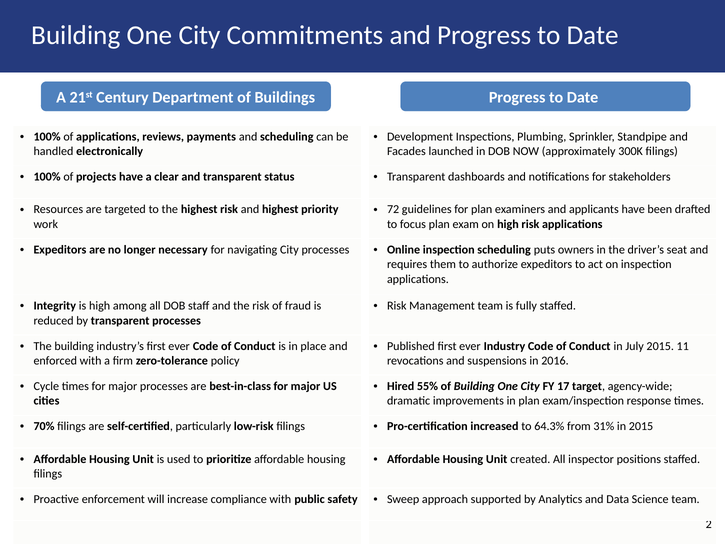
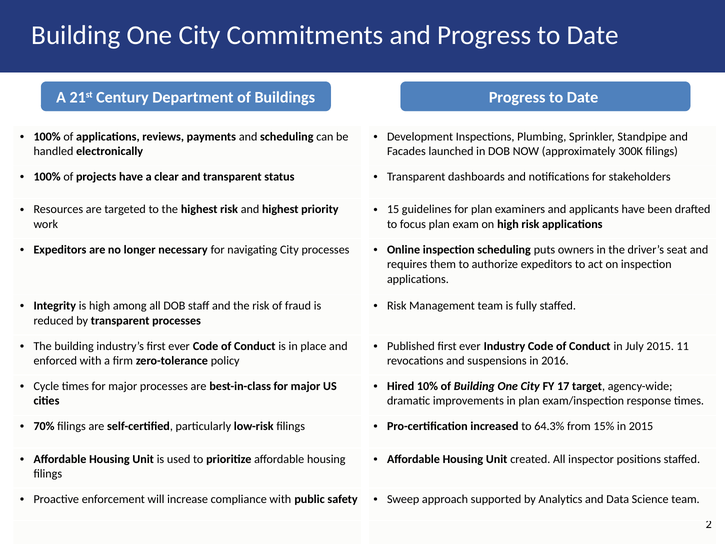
72: 72 -> 15 (393, 209)
55%: 55% -> 10% (427, 386)
31%: 31% -> 15% (604, 426)
